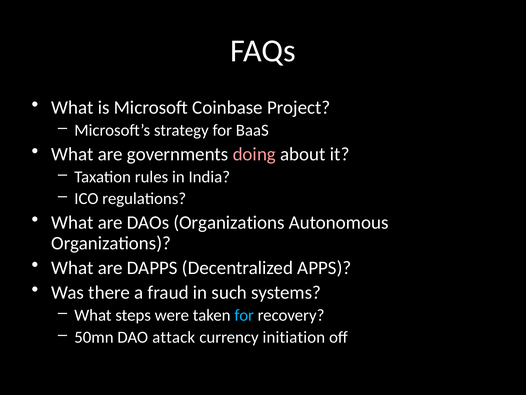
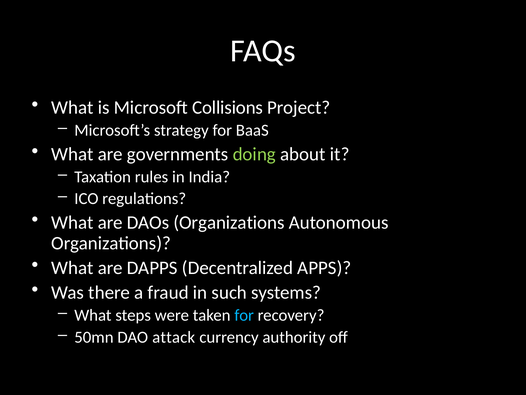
Coinbase: Coinbase -> Collisions (228, 107)
doing colour: pink -> light green (254, 154)
initiation: initiation -> authority (294, 337)
